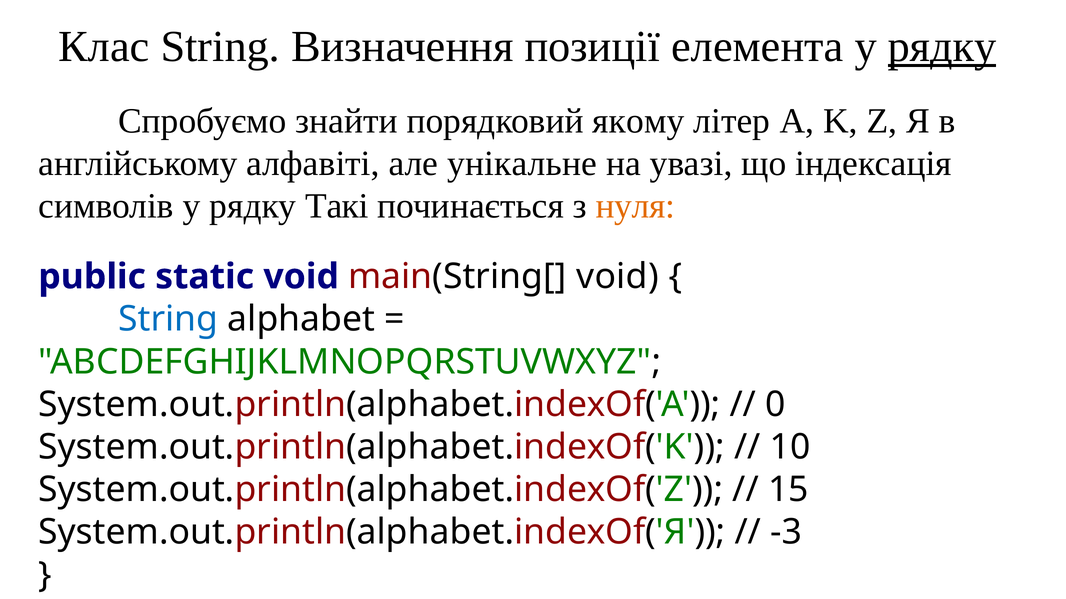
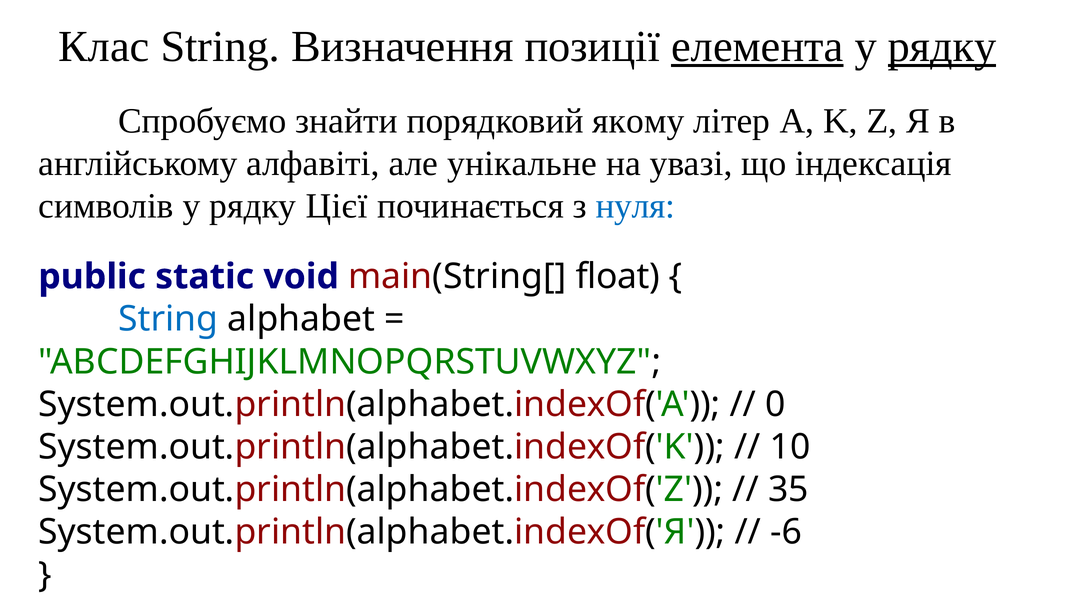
елемента underline: none -> present (757, 46)
Такі: Такі -> Цієї (337, 206)
нуля colour: orange -> blue (635, 206)
main(String[ void: void -> float (618, 277)
15: 15 -> 35 (788, 490)
-3: -3 -> -6 (786, 533)
